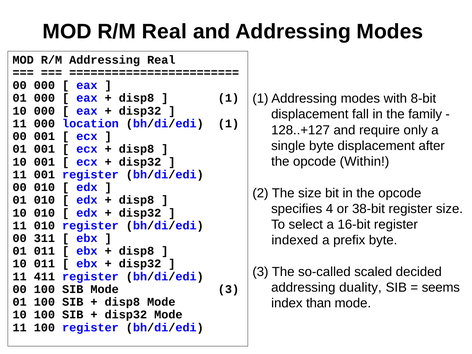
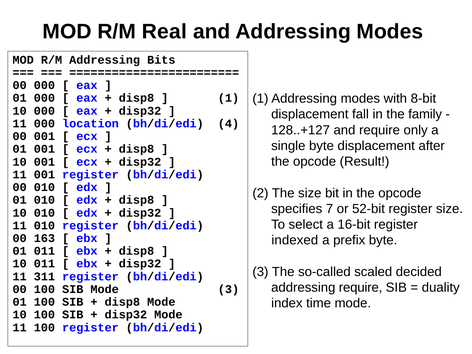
Addressing Real: Real -> Bits (161, 60)
1: 1 -> 4 (229, 124)
Within: Within -> Result (365, 162)
4: 4 -> 7 (330, 209)
38-bit: 38-bit -> 52-bit (369, 209)
311: 311 -> 163 (44, 238)
411: 411 -> 311 (44, 277)
addressing duality: duality -> require (361, 287)
seems: seems -> duality (441, 287)
than: than -> time (319, 303)
